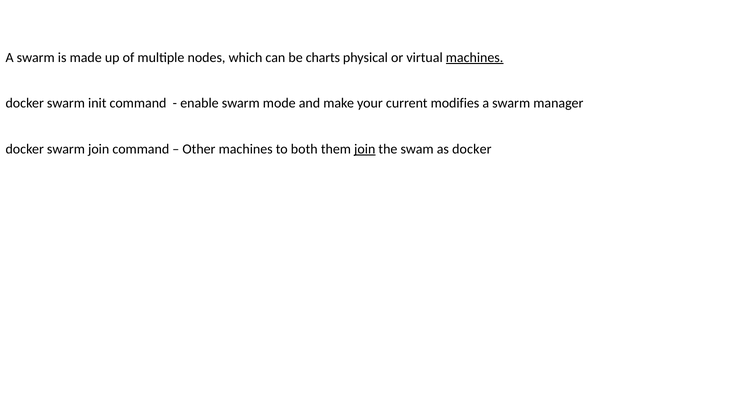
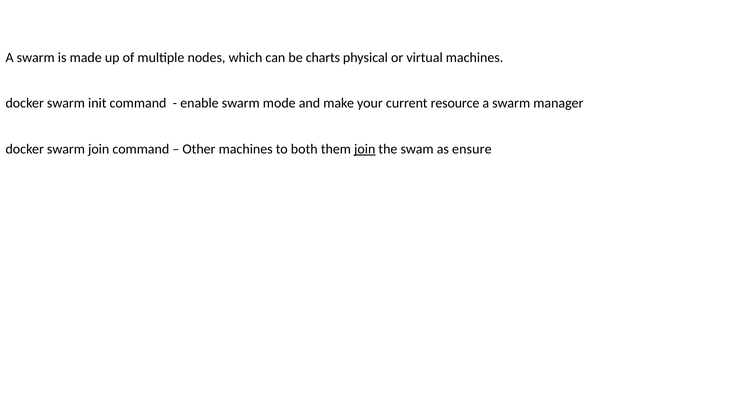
machines underline: present -> none (475, 58)
modifies: modifies -> resource (455, 103)
as docker: docker -> ensure (472, 149)
